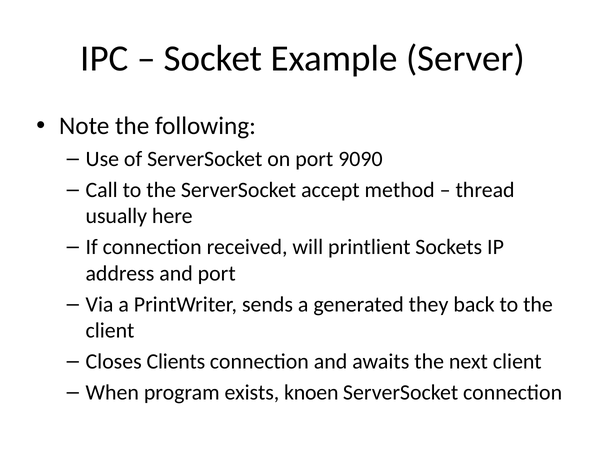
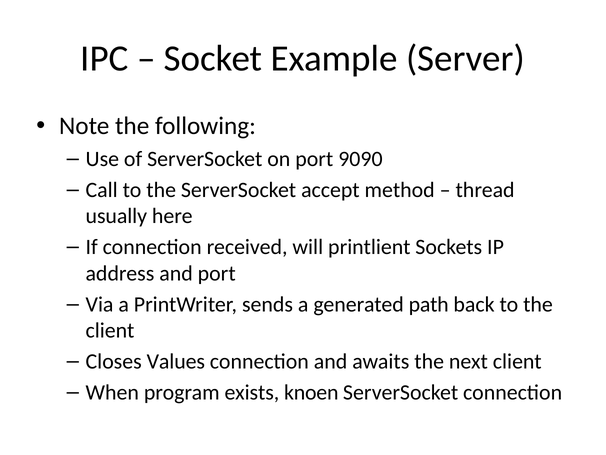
they: they -> path (429, 304)
Clients: Clients -> Values (176, 361)
